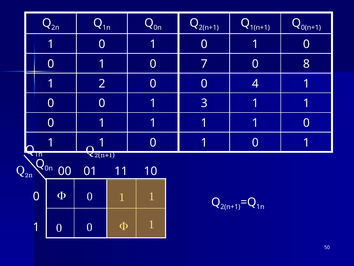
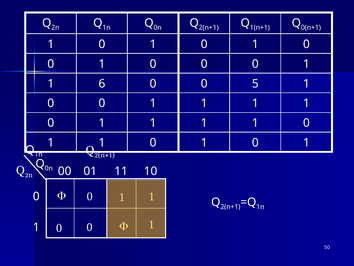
7: 7 -> 0 (204, 64)
8: 8 -> 1 (306, 64)
2: 2 -> 6 (102, 83)
4: 4 -> 5 (255, 83)
3: 3 -> 1 (204, 103)
